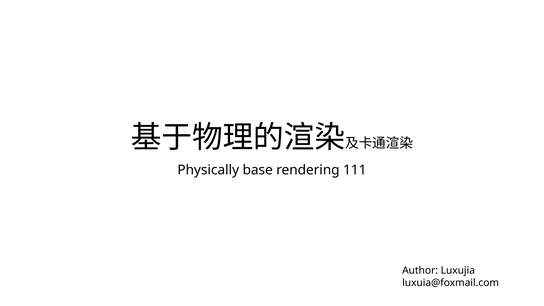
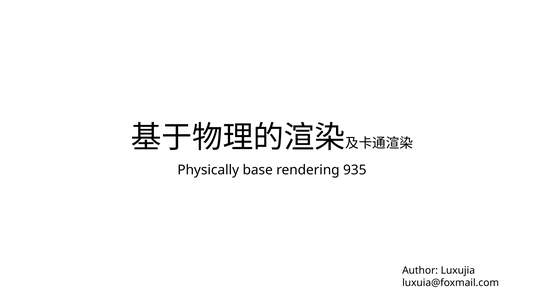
111: 111 -> 935 (355, 170)
